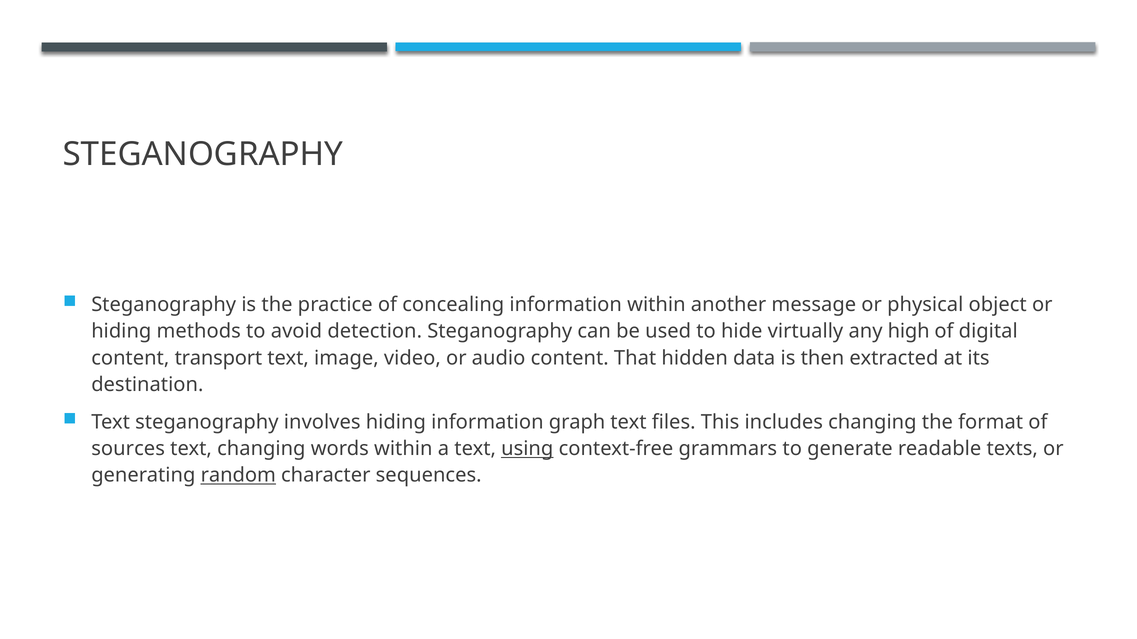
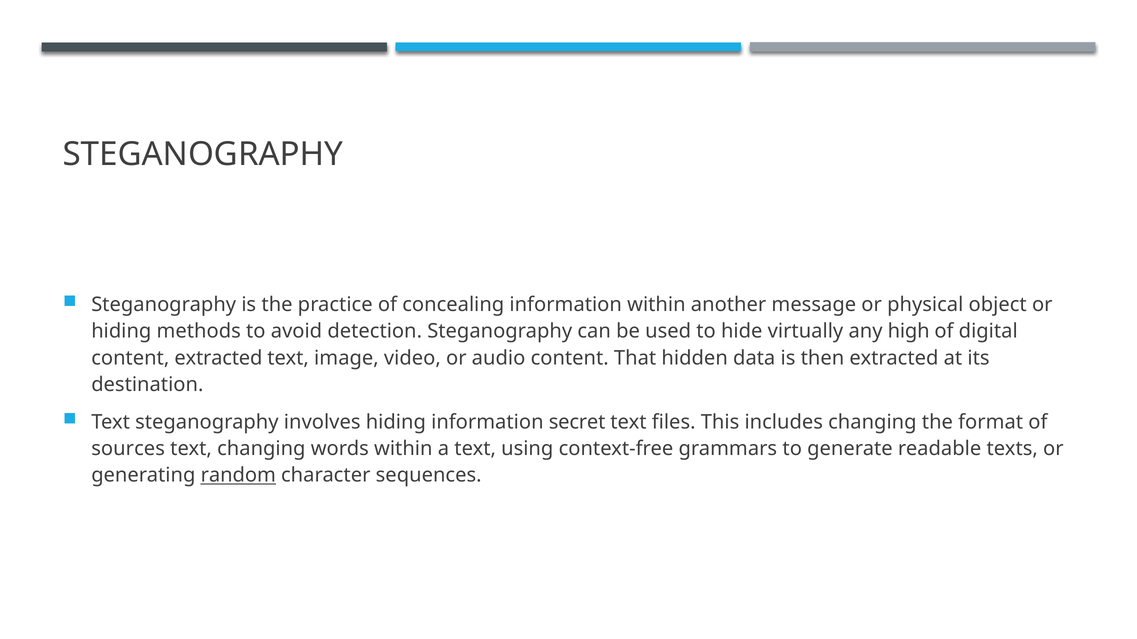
content transport: transport -> extracted (218, 358)
graph: graph -> secret (577, 423)
using underline: present -> none (527, 449)
